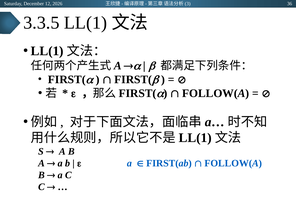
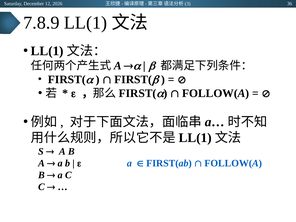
3.3.5: 3.3.5 -> 7.8.9 (41, 23)
